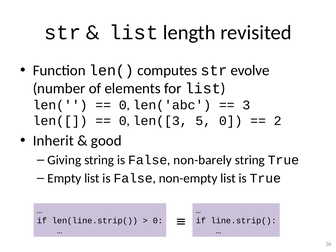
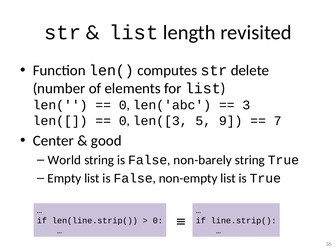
evolve: evolve -> delete (250, 70)
5 0: 0 -> 9 (231, 121)
2: 2 -> 7 (278, 121)
Inherit: Inherit -> Center (53, 141)
Giving: Giving -> World (64, 160)
